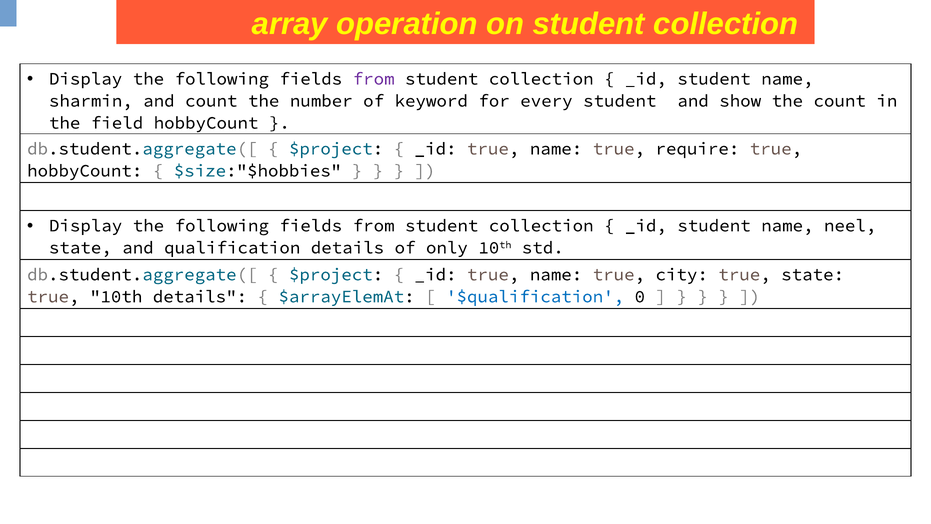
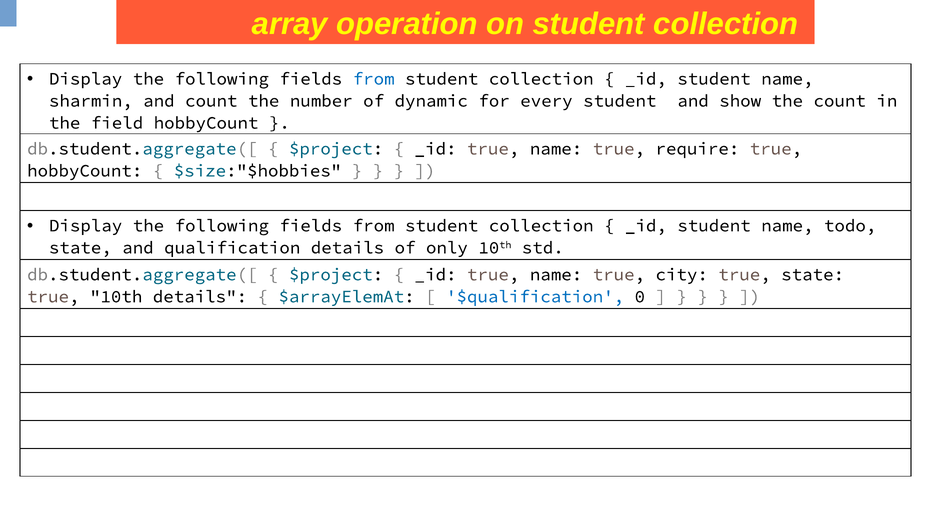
from colour: purple -> blue (374, 79)
keyword: keyword -> dynamic (431, 101)
neel: neel -> todo (850, 225)
